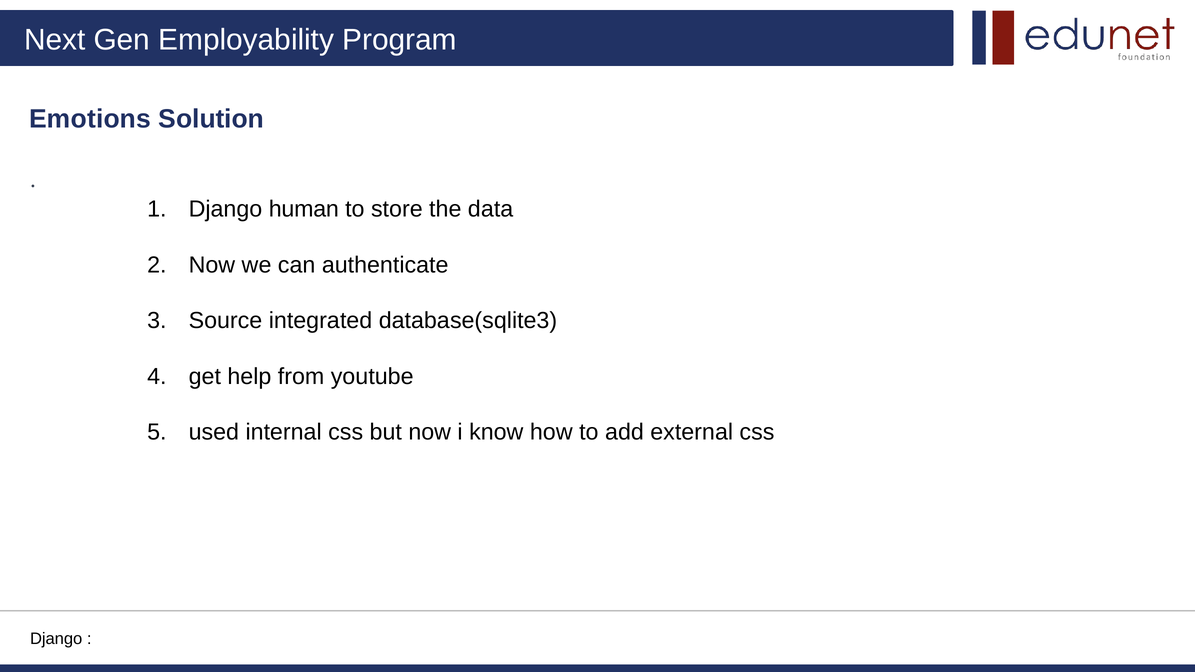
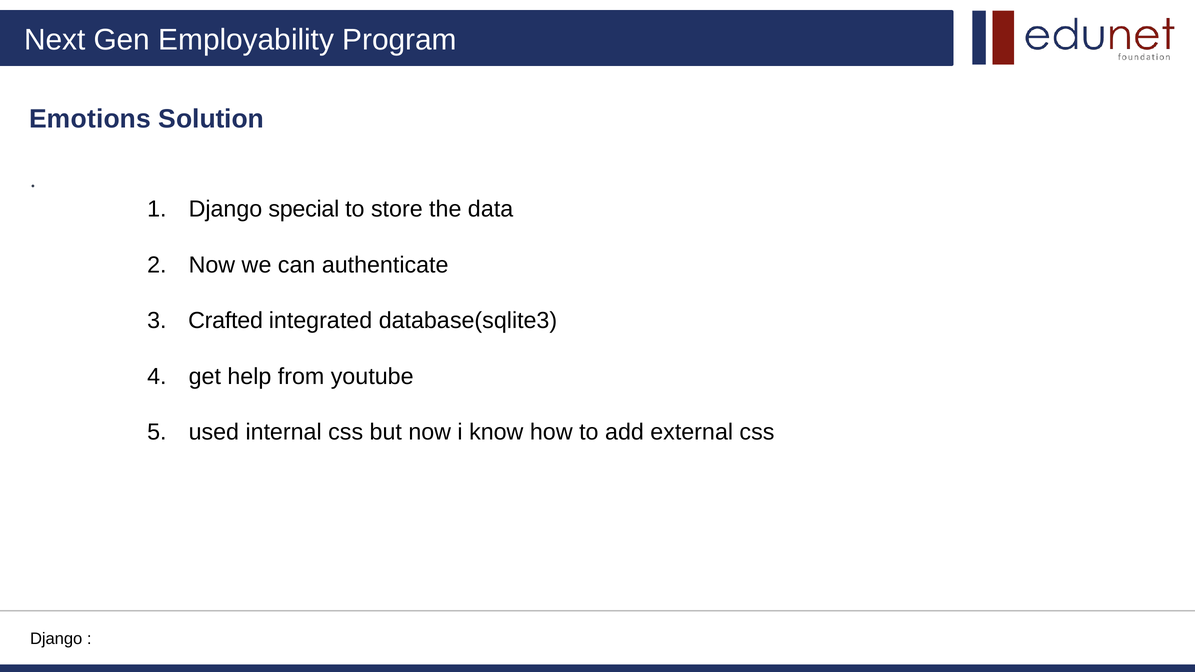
human: human -> special (304, 209)
Source: Source -> Crafted (226, 321)
